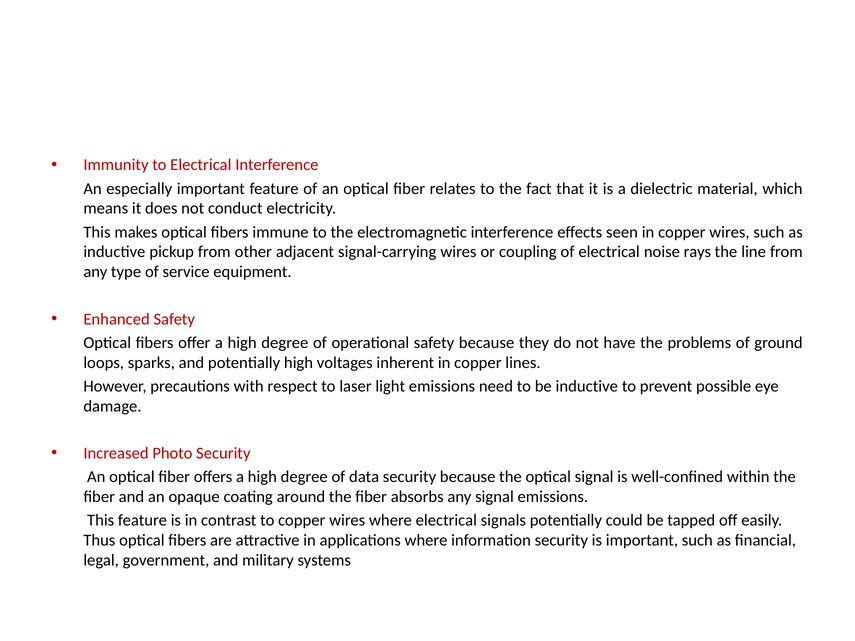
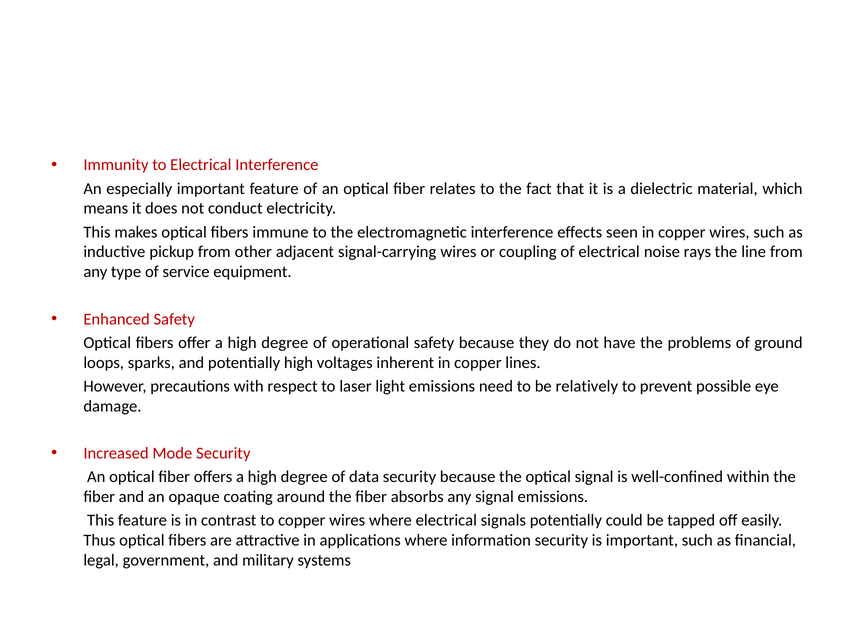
be inductive: inductive -> relatively (587, 386)
Photo: Photo -> Mode (172, 453)
